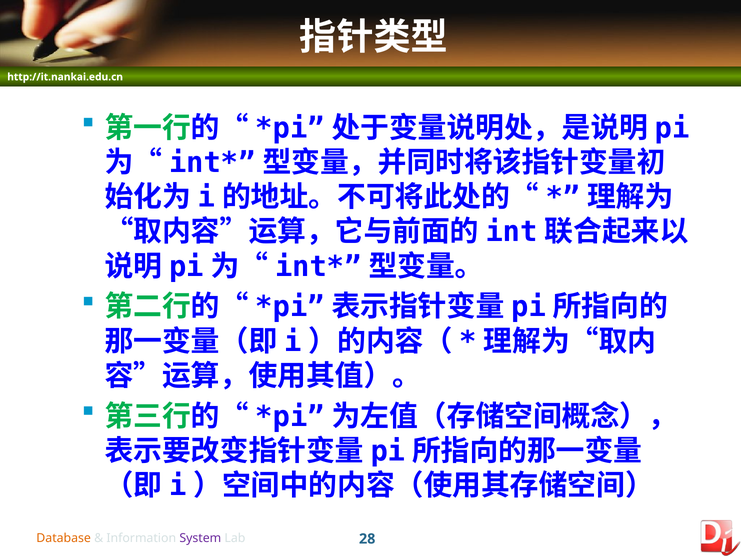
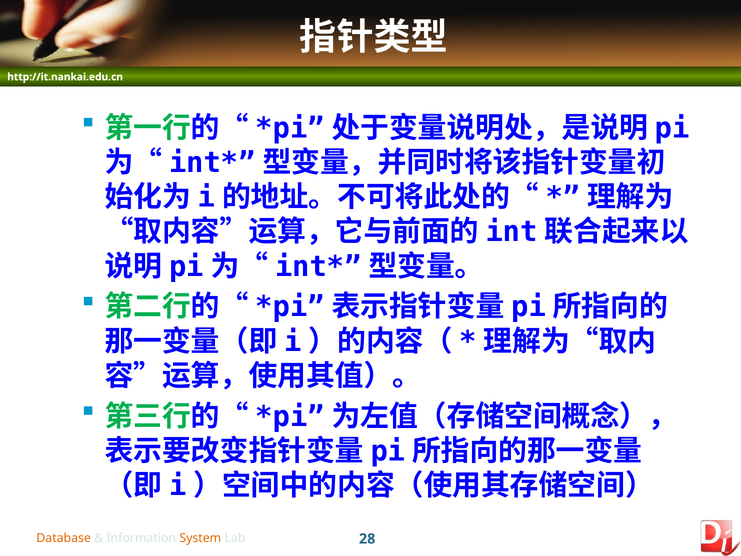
System colour: purple -> orange (200, 538)
